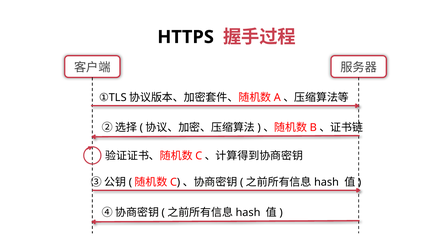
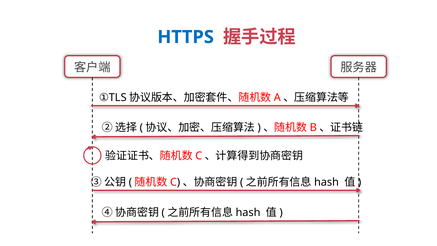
HTTPS colour: black -> blue (186, 37)
